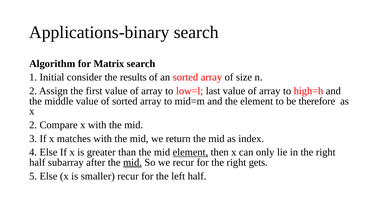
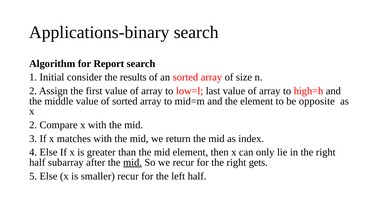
Matrix: Matrix -> Report (109, 63)
therefore: therefore -> opposite (317, 101)
element underline: present -> none (190, 152)
